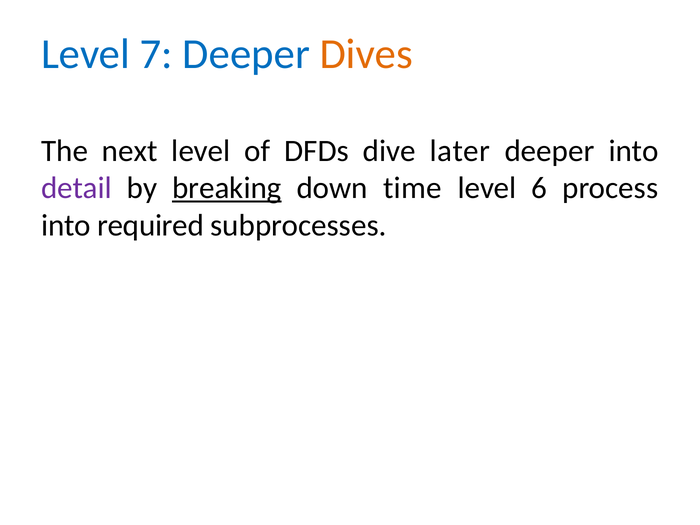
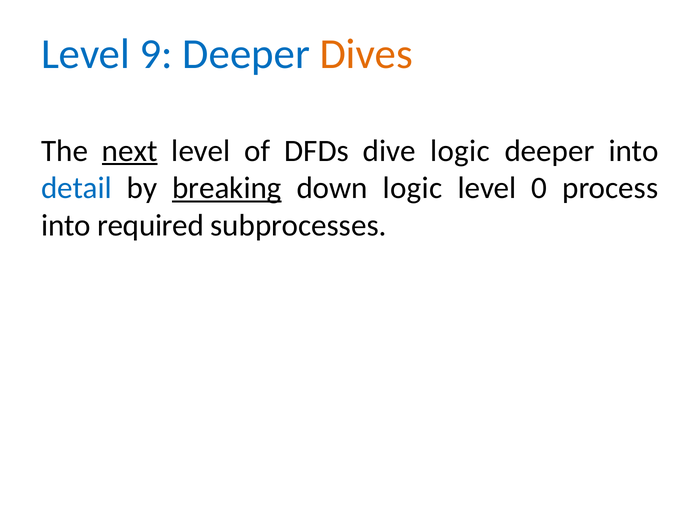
7: 7 -> 9 (156, 54)
next underline: none -> present (130, 151)
dive later: later -> logic (460, 151)
detail colour: purple -> blue (77, 188)
down time: time -> logic (412, 188)
6: 6 -> 0 (539, 188)
